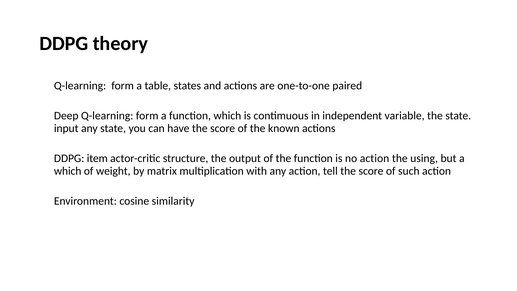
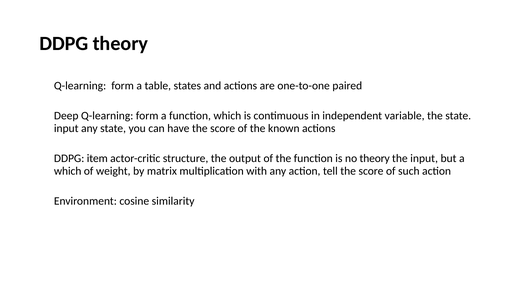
no action: action -> theory (375, 158)
the using: using -> input (424, 158)
